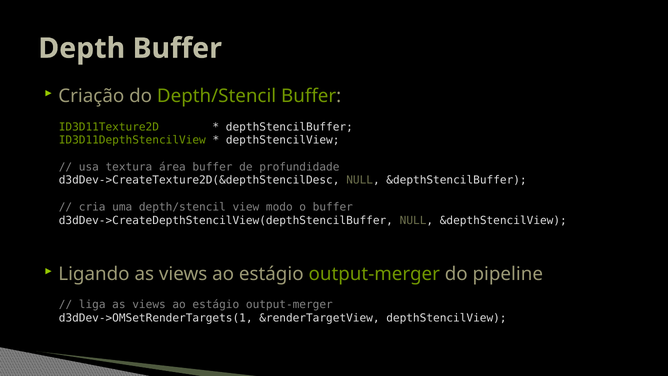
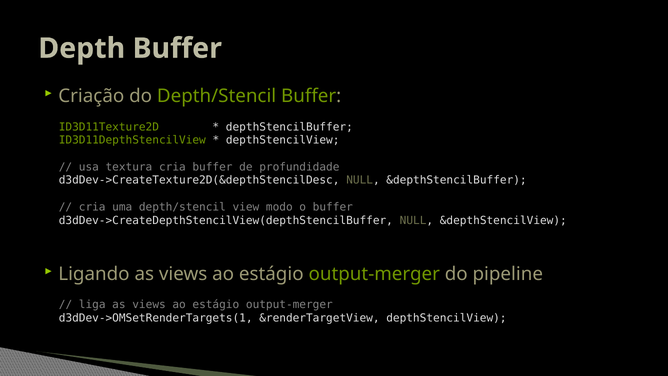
textura área: área -> cria (172, 167)
